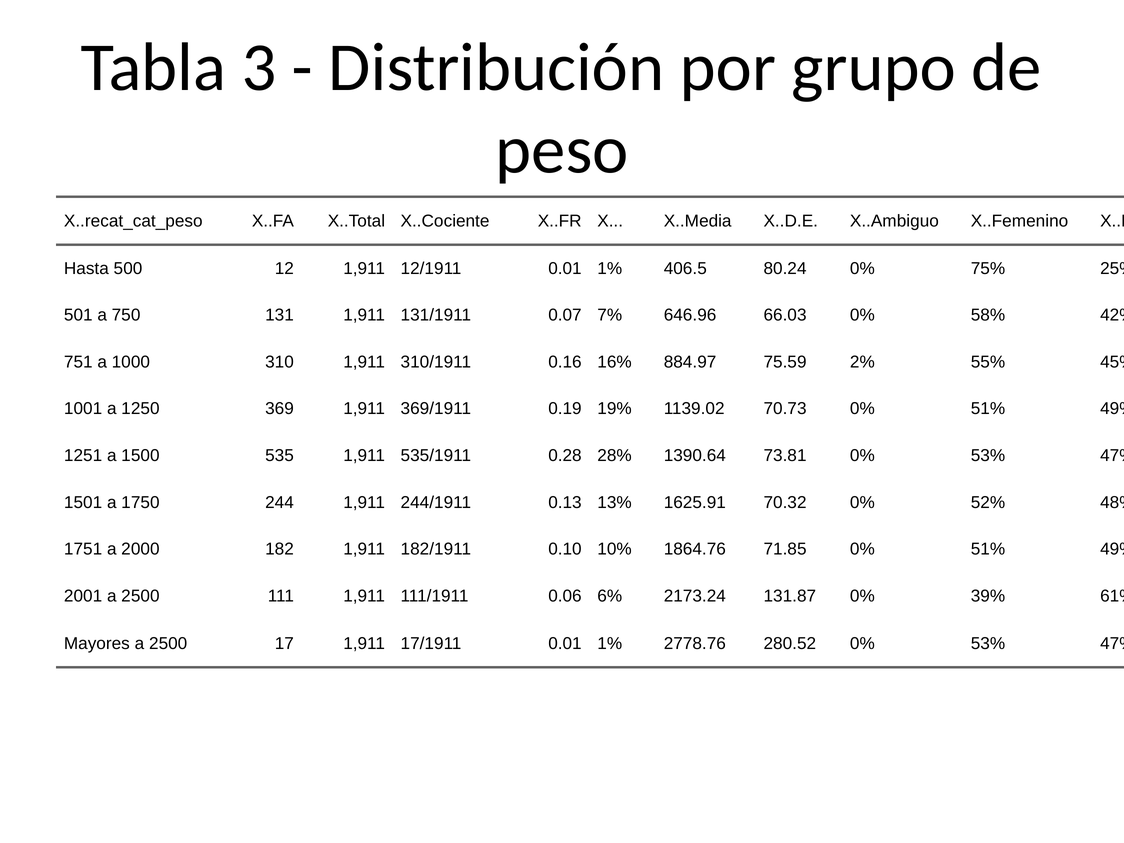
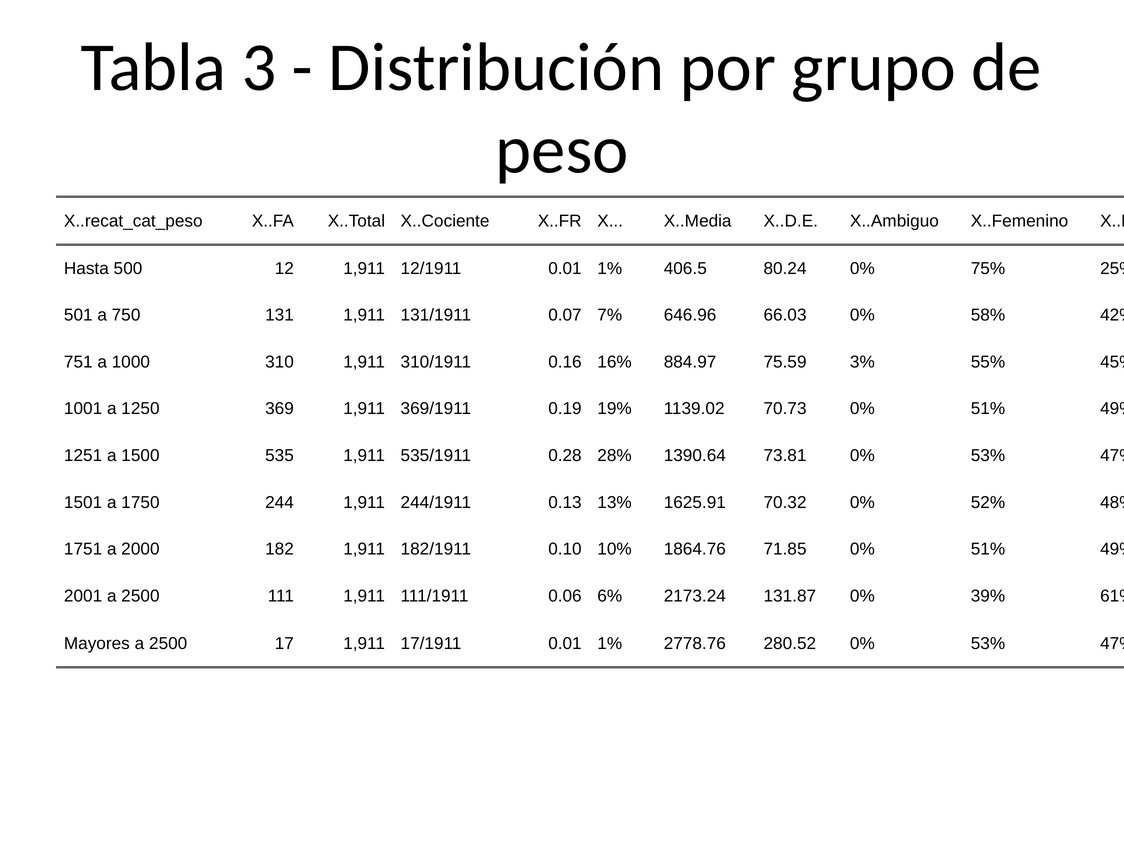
2%: 2% -> 3% (862, 362)
